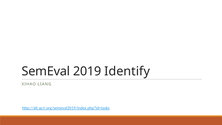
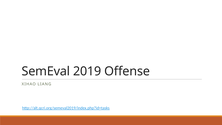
Identify: Identify -> Offense (127, 71)
